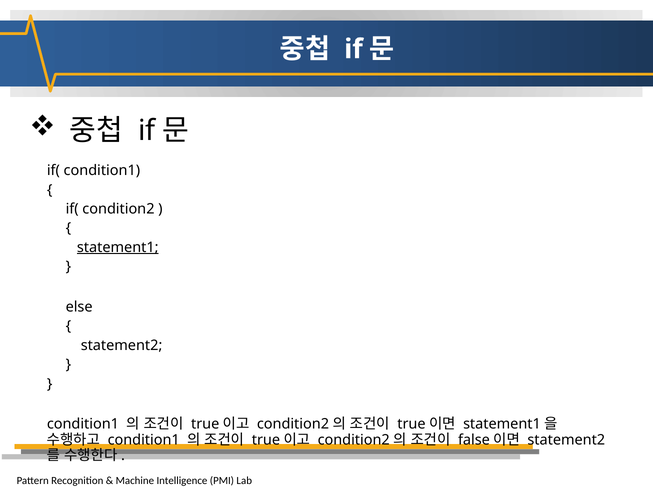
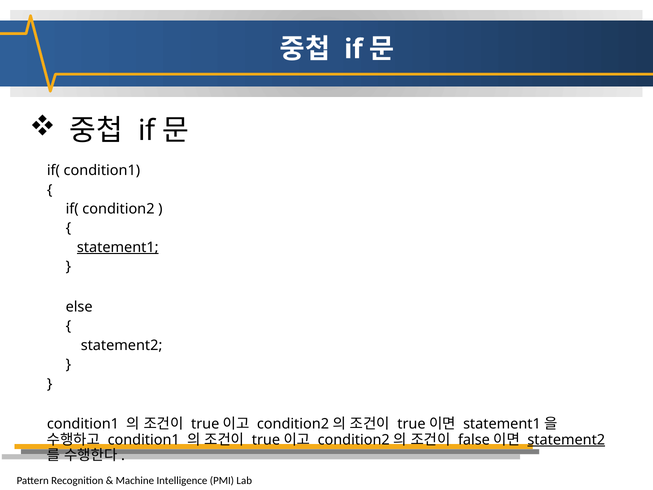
statement2 underline: none -> present (566, 440)
